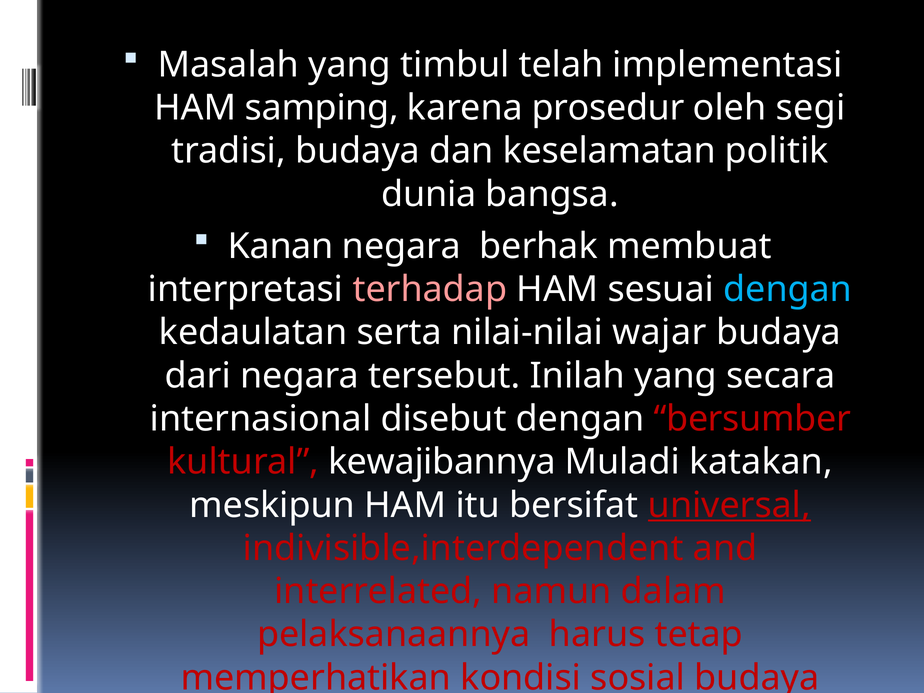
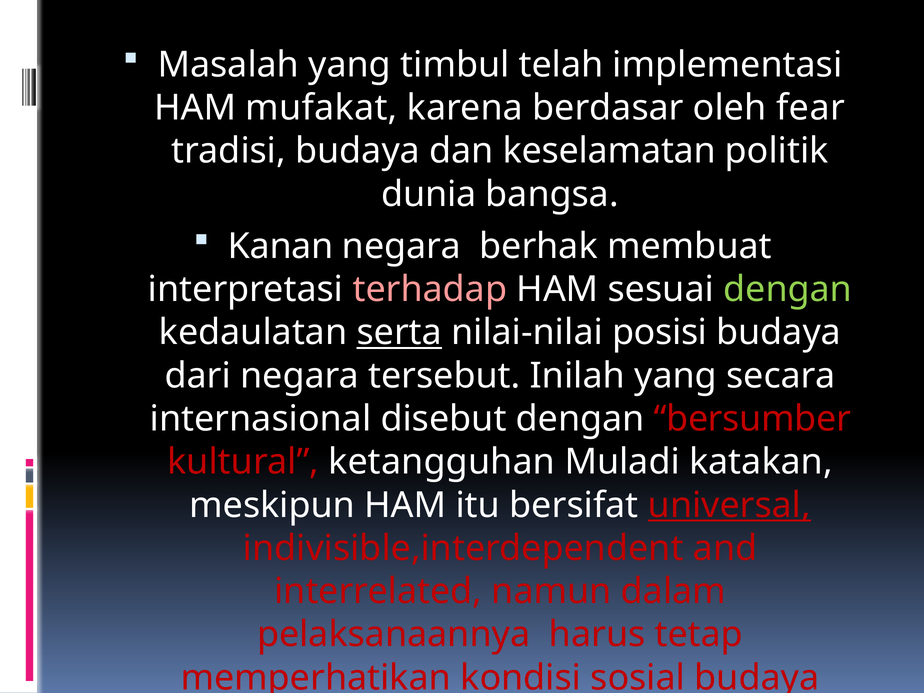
samping: samping -> mufakat (321, 108)
prosedur: prosedur -> berdasar (608, 108)
segi: segi -> fear (811, 108)
dengan colour: light blue -> light green (788, 289)
serta underline: none -> present (399, 333)
wajar: wajar -> posisi (660, 333)
kewajibannya: kewajibannya -> ketangguhan (442, 462)
